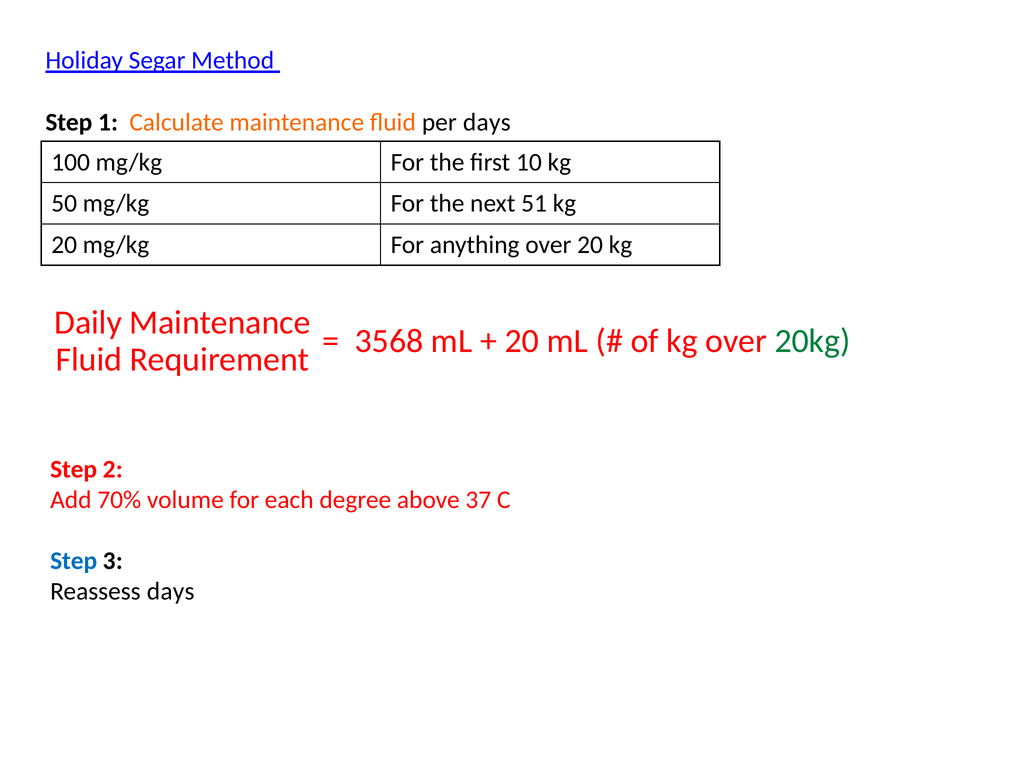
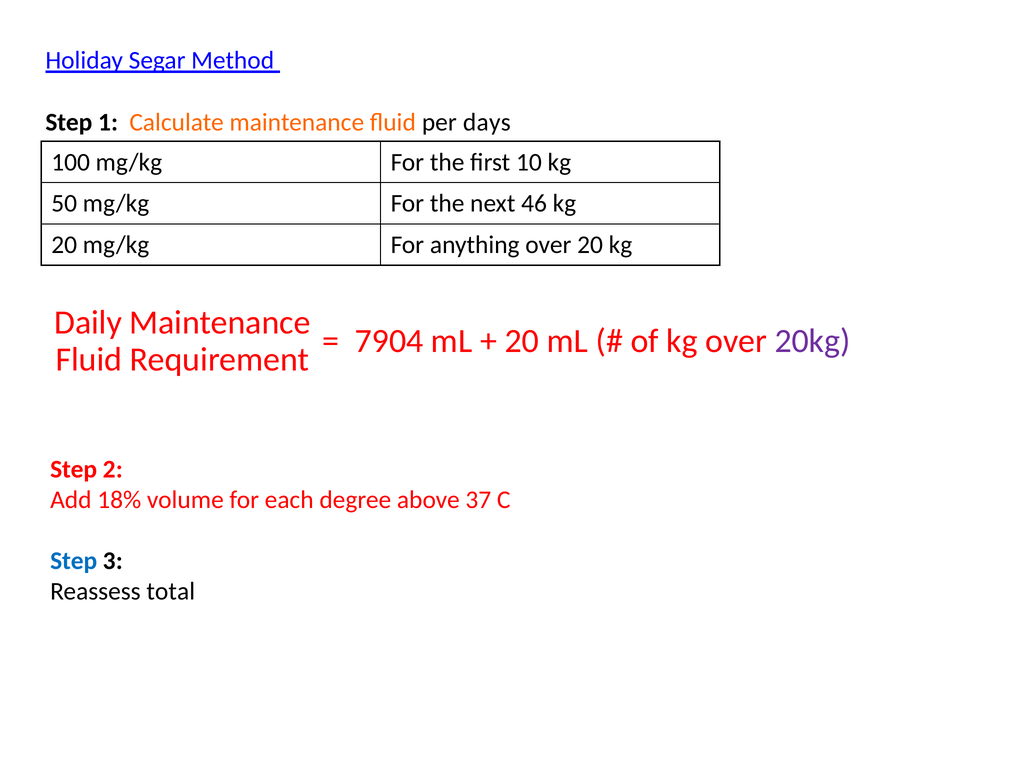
51: 51 -> 46 (534, 203)
3568: 3568 -> 7904 (389, 341)
20kg colour: green -> purple (813, 341)
70%: 70% -> 18% (119, 500)
Reassess days: days -> total (171, 591)
